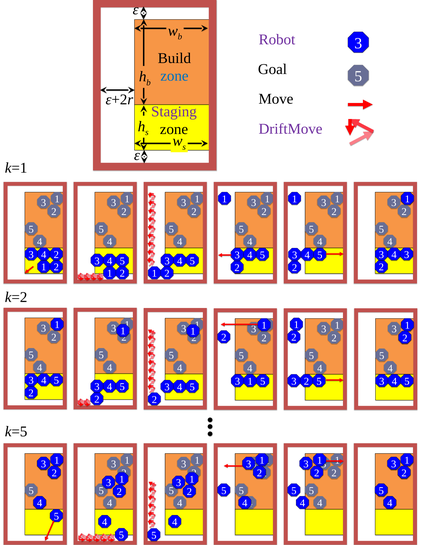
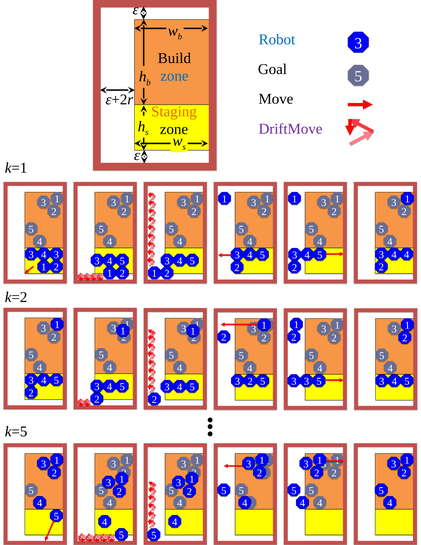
Robot colour: purple -> blue (277, 39)
Staging colour: purple -> orange (174, 112)
4 2: 2 -> 3 (56, 255)
4 3: 3 -> 4 (407, 255)
1: 1 -> 2 (250, 382)
3 2: 2 -> 3 (306, 382)
